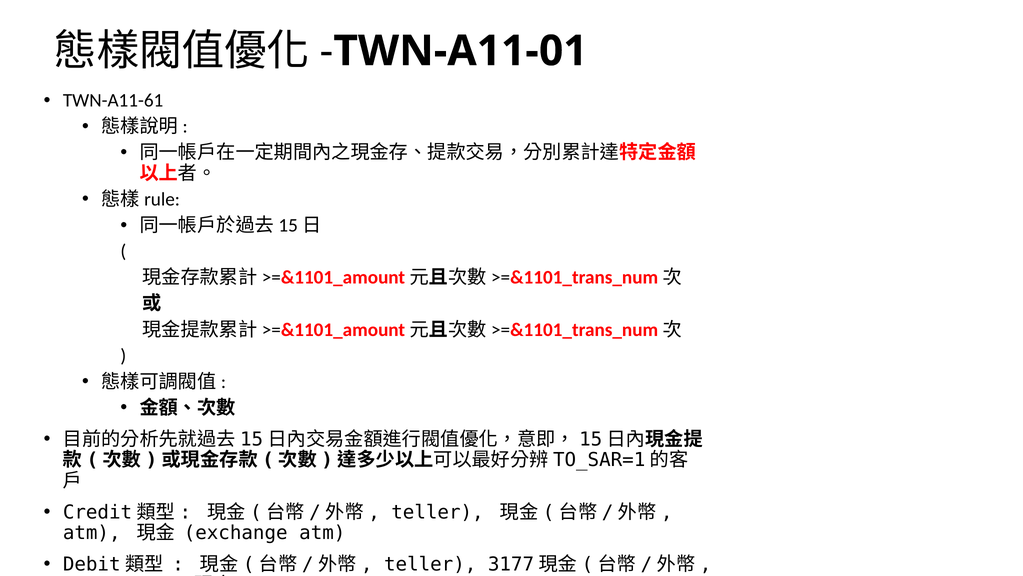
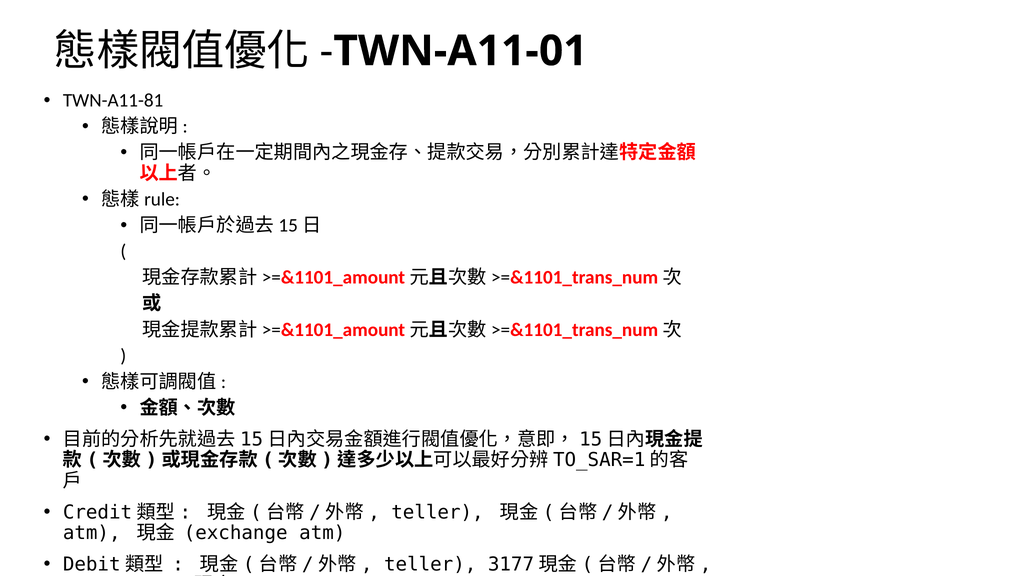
TWN-A11-61: TWN-A11-61 -> TWN-A11-81 (113, 100)
